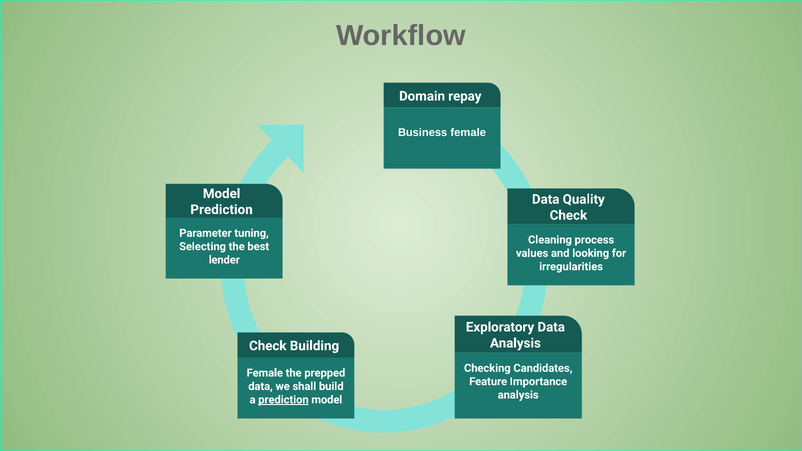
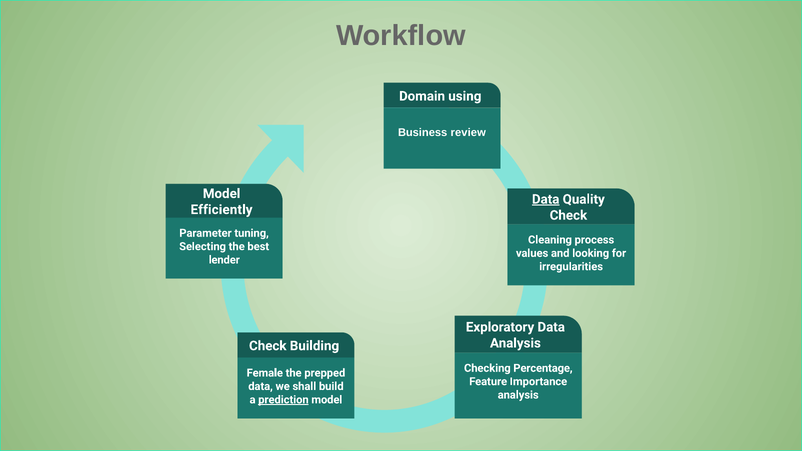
repay: repay -> using (465, 96)
Business female: female -> review (468, 132)
Data underline: none -> present (546, 199)
Prediction: Prediction -> Efficiently (222, 210)
Candidates: Candidates -> Percentage (543, 368)
